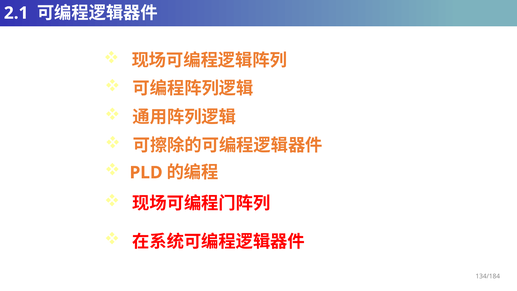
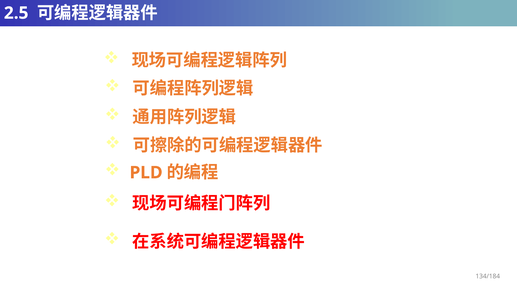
2.1: 2.1 -> 2.5 (16, 13)
